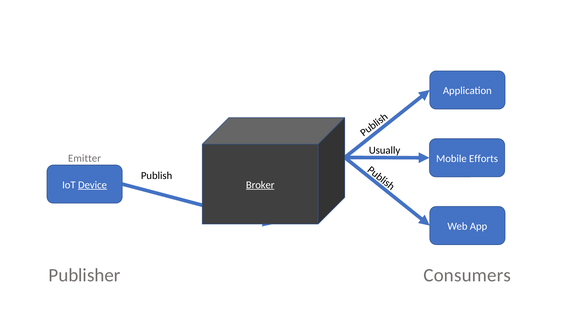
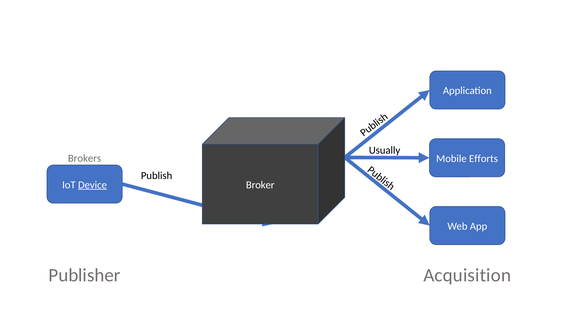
Emitter: Emitter -> Brokers (85, 158)
Broker underline: present -> none (260, 185)
Consumers: Consumers -> Acquisition (467, 275)
